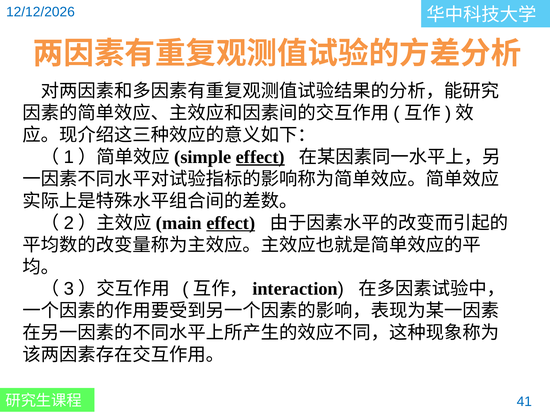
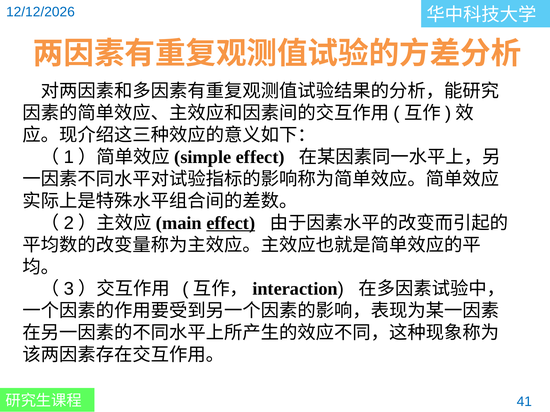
effect underline: present -> none (260, 157)
